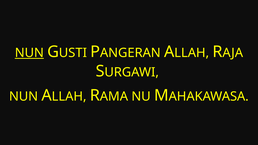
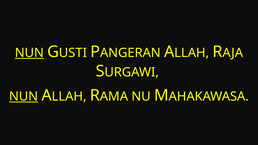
NUN underline: none -> present (24, 97)
